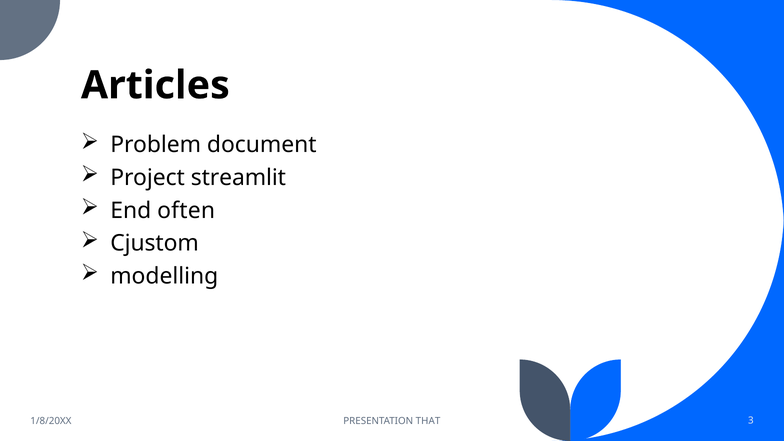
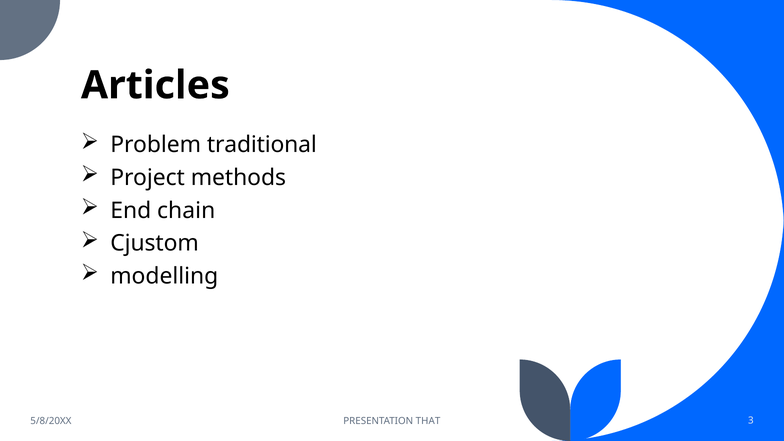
document: document -> traditional (262, 145)
streamlit: streamlit -> methods (238, 178)
often: often -> chain (186, 210)
1/8/20XX: 1/8/20XX -> 5/8/20XX (51, 421)
